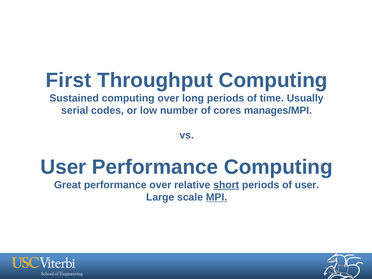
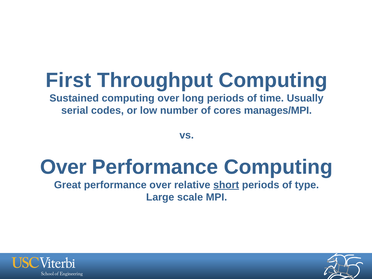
User: User -> Over (63, 167)
of user: user -> type (307, 185)
MPI underline: present -> none (216, 197)
